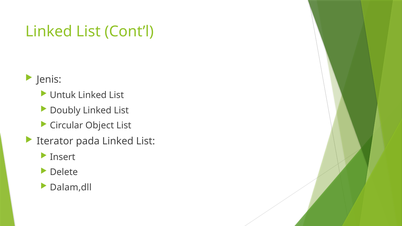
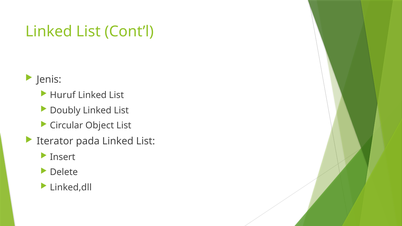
Untuk: Untuk -> Huruf (63, 95)
Dalam,dll: Dalam,dll -> Linked,dll (71, 188)
